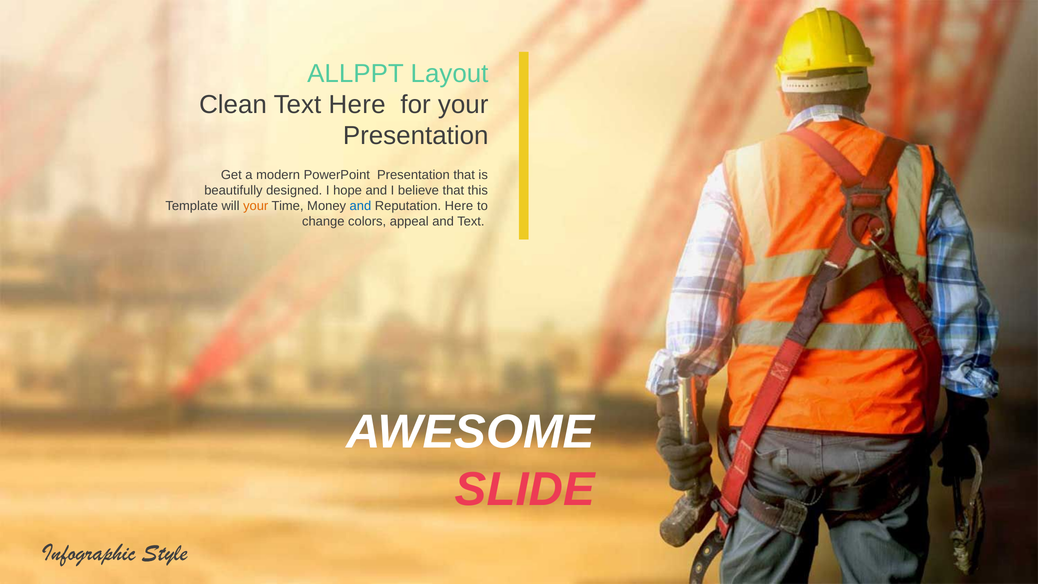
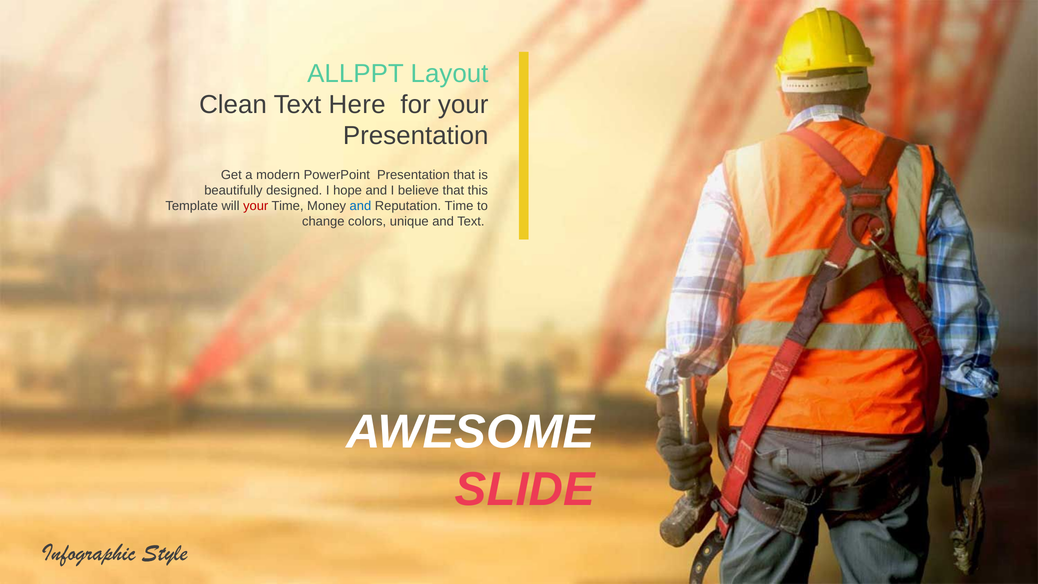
your colour: orange -> red (256, 206)
Reputation Here: Here -> Time (459, 206)
appeal: appeal -> unique (409, 221)
